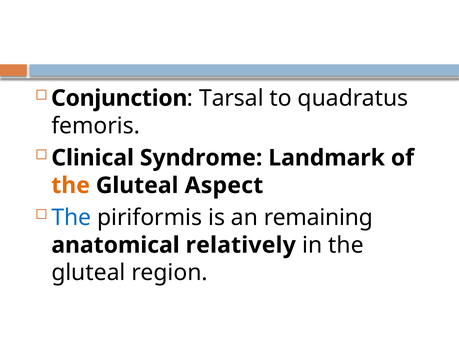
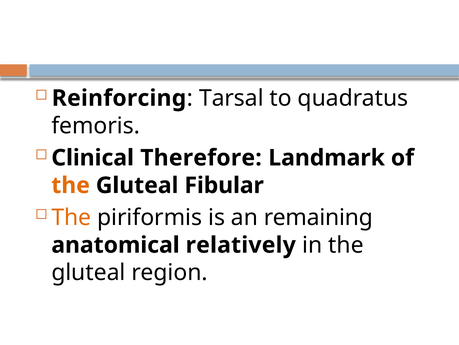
Conjunction: Conjunction -> Reinforcing (119, 98)
Syndrome: Syndrome -> Therefore (201, 158)
Aspect: Aspect -> Fibular (224, 185)
The colour: blue -> orange (71, 217)
